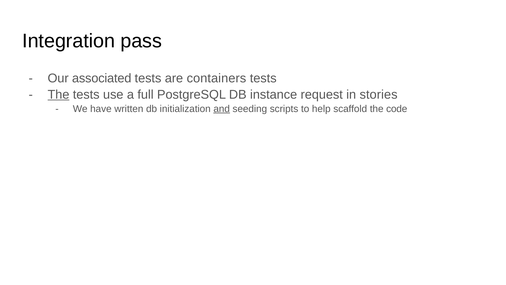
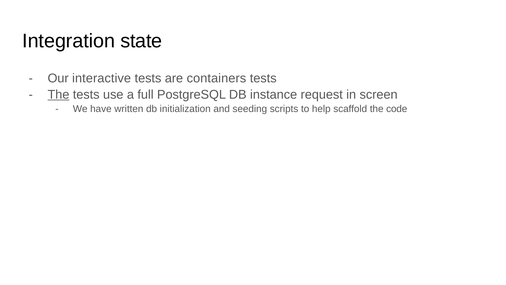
pass: pass -> state (141, 41)
associated: associated -> interactive (102, 78)
stories: stories -> screen (379, 95)
and underline: present -> none (222, 109)
